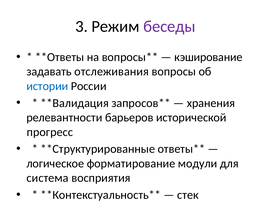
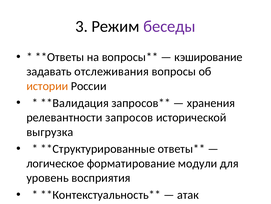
истории colour: blue -> orange (47, 86)
барьеров: барьеров -> запросов (129, 117)
прогресс: прогресс -> выгрузка (50, 132)
система: система -> уровень (48, 177)
стек: стек -> атак (188, 194)
